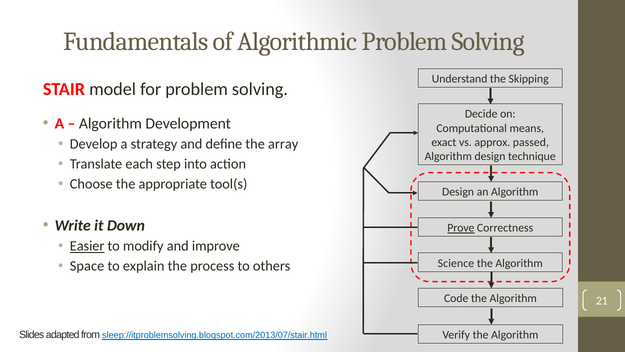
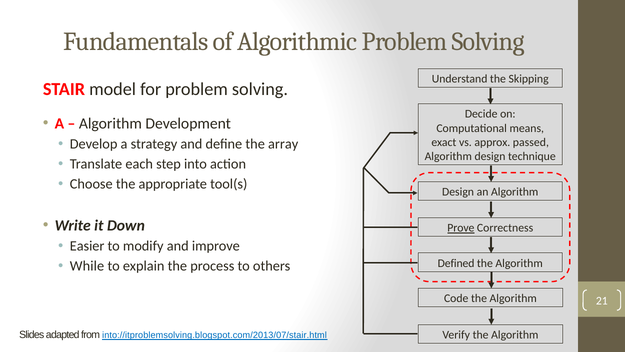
Easier underline: present -> none (87, 246)
Science: Science -> Defined (456, 263)
Space: Space -> While (87, 266)
sleep://itproblemsolving.blogspot.com/2013/07/stair.html: sleep://itproblemsolving.blogspot.com/2013/07/stair.html -> into://itproblemsolving.blogspot.com/2013/07/stair.html (215, 335)
